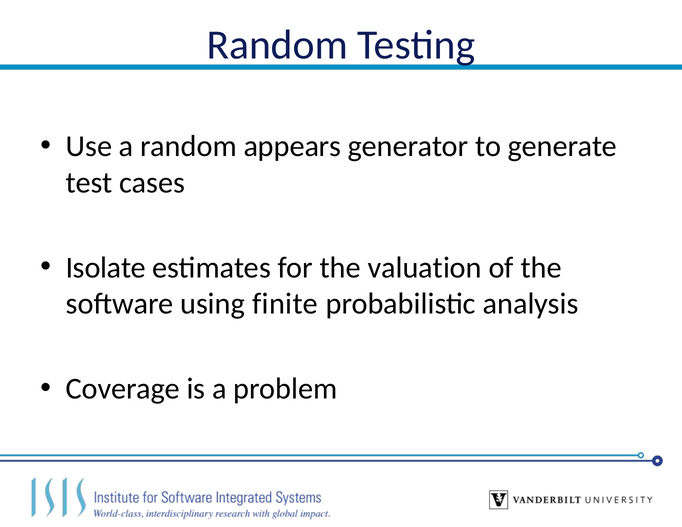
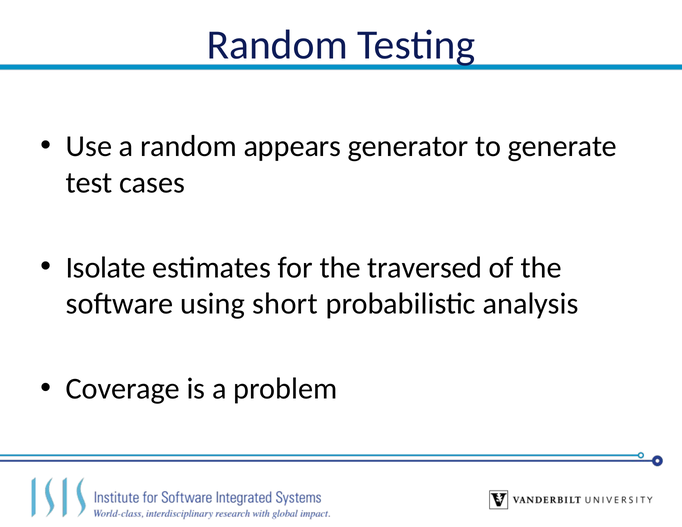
valuation: valuation -> traversed (425, 268)
finite: finite -> short (285, 304)
